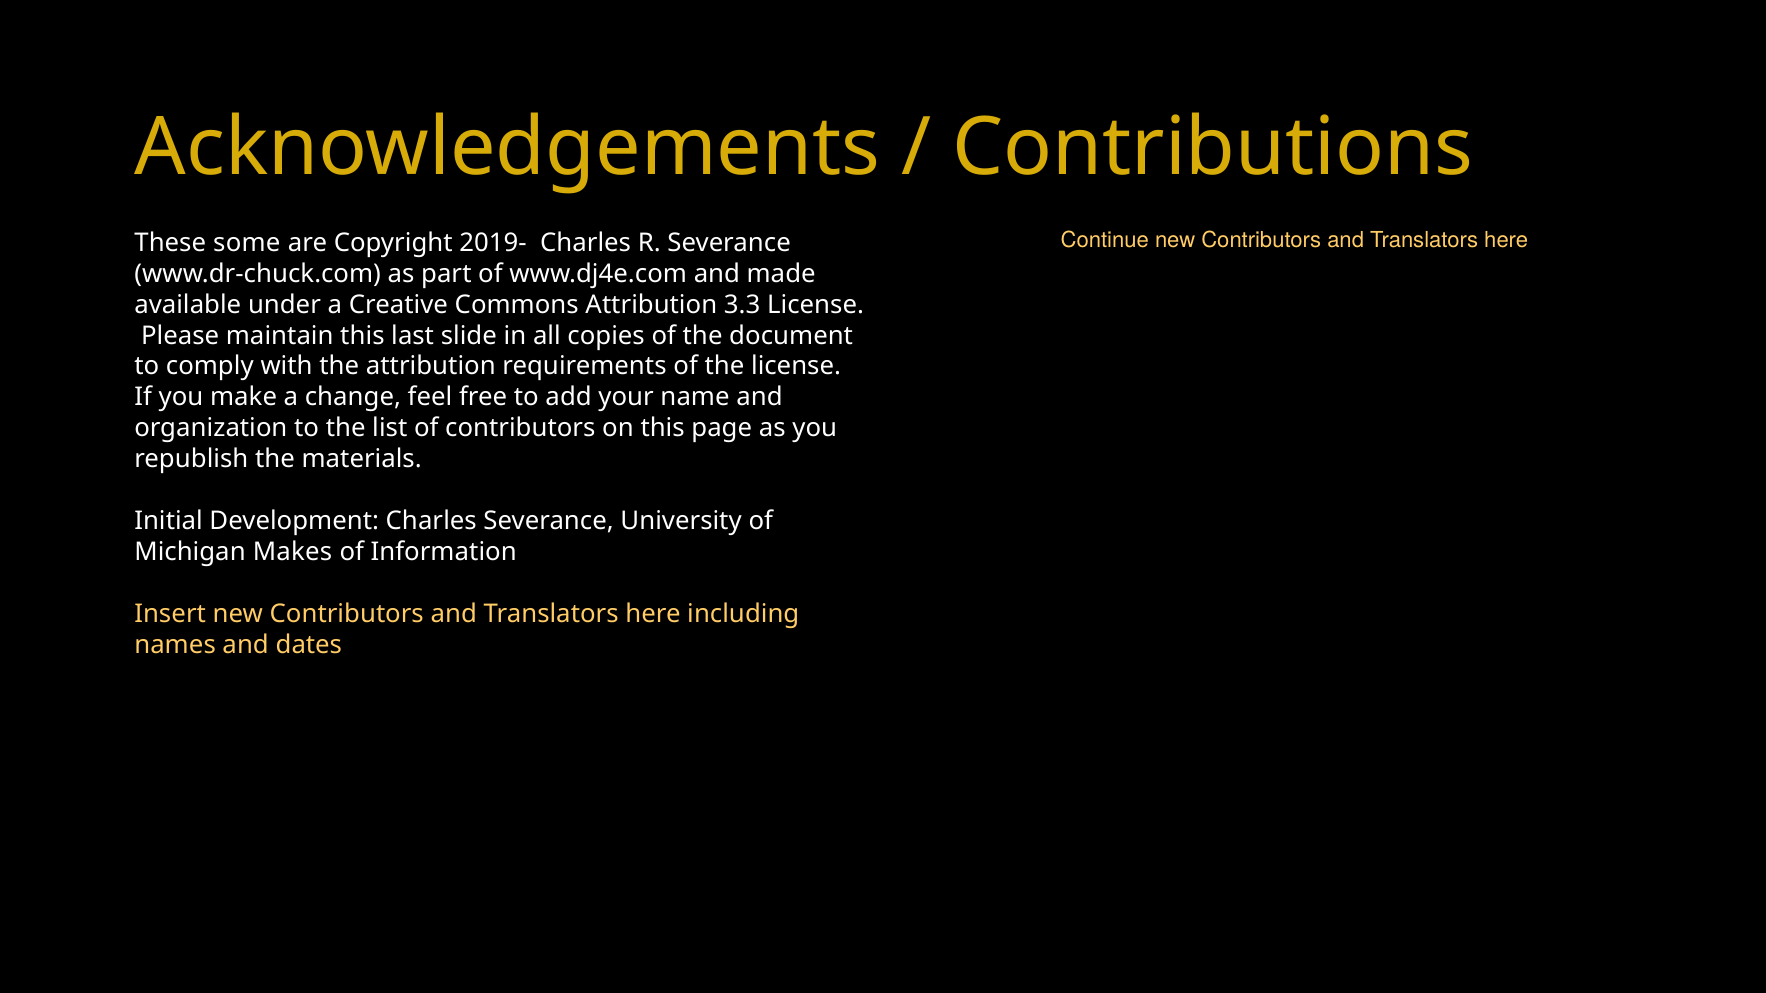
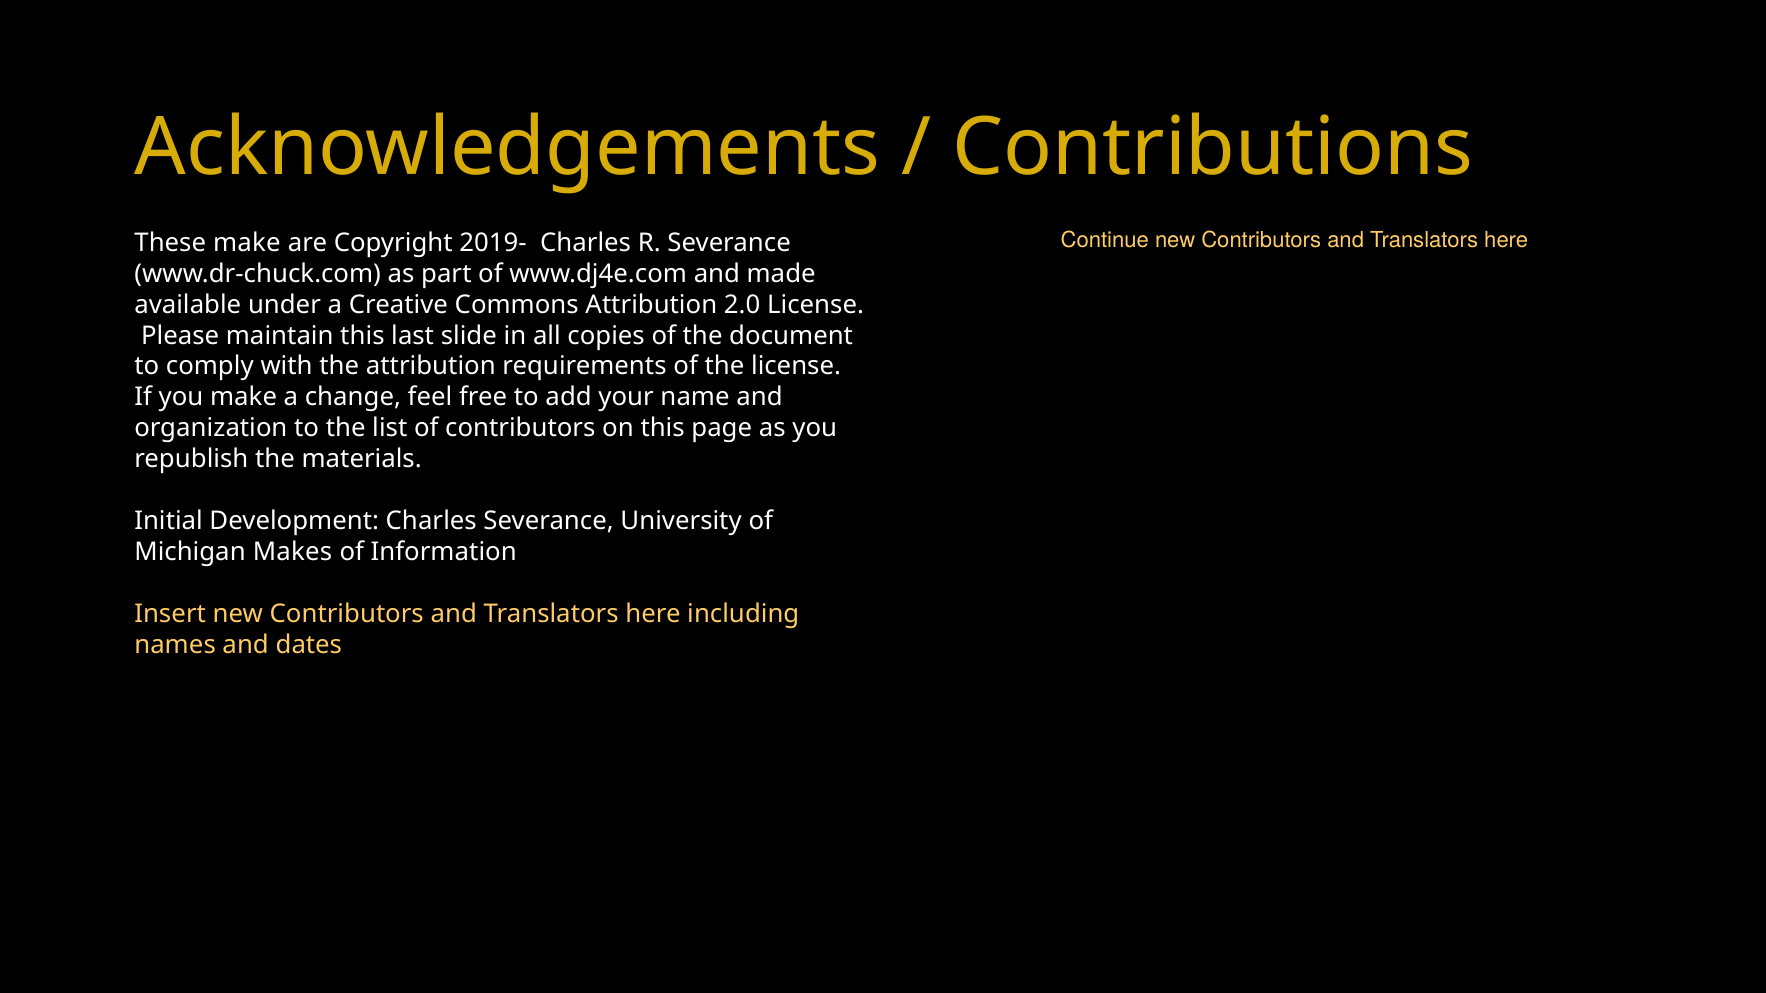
These some: some -> make (247, 243)
3.3: 3.3 -> 2.0 (742, 305)
